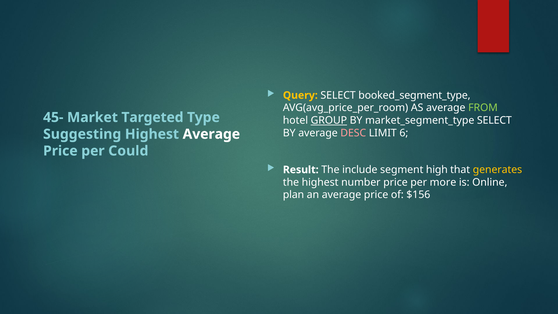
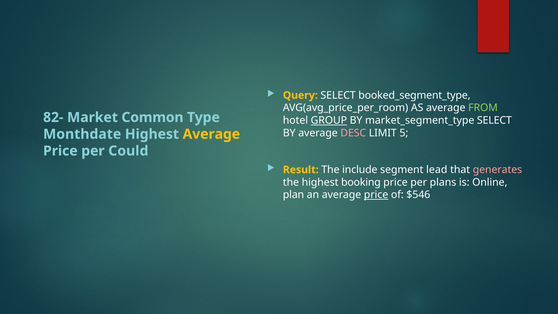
45-: 45- -> 82- (53, 117)
Targeted: Targeted -> Common (152, 117)
6: 6 -> 5 (404, 133)
Suggesting: Suggesting -> Monthdate (82, 134)
Average colour: white -> yellow (211, 134)
Result colour: white -> yellow (301, 170)
high: high -> lead (437, 170)
generates colour: yellow -> pink (497, 170)
number: number -> booking (361, 182)
more: more -> plans (443, 182)
price underline: none -> present (376, 195)
$156: $156 -> $546 (418, 195)
